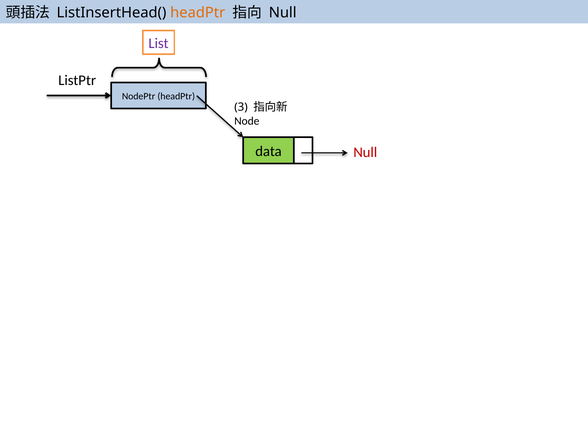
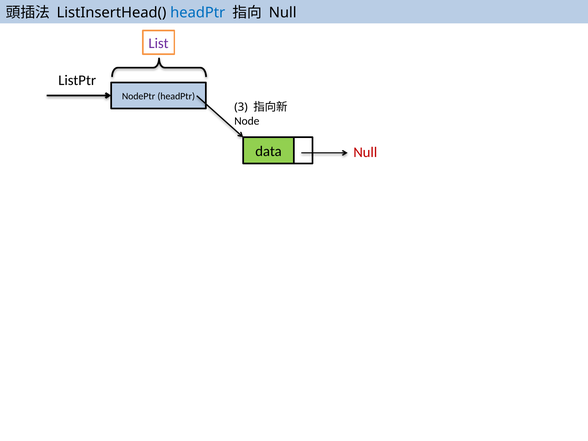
headPtr colour: orange -> blue (198, 13)
